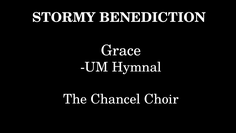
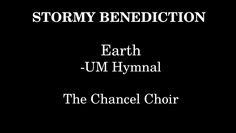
Grace: Grace -> Earth (121, 50)
